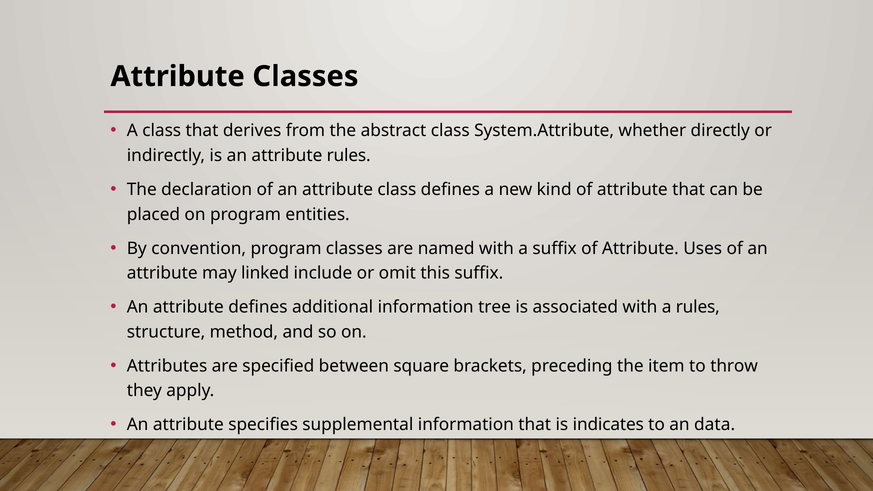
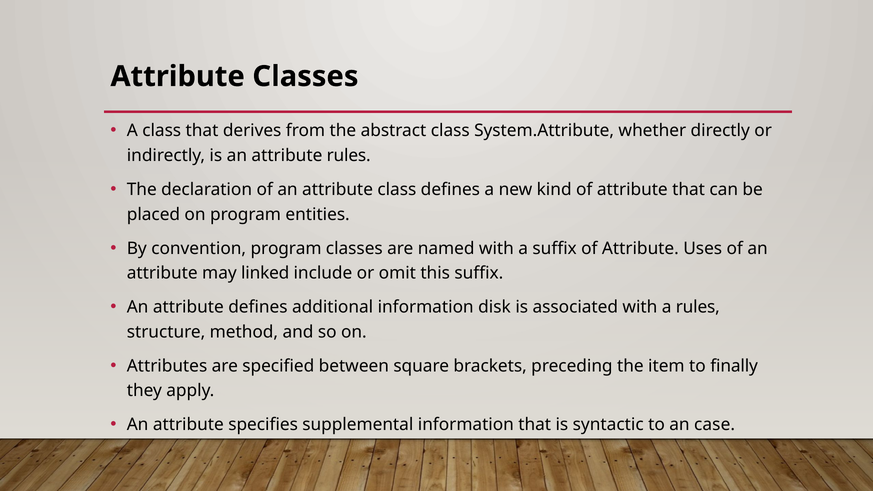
tree: tree -> disk (494, 307)
throw: throw -> finally (734, 366)
indicates: indicates -> syntactic (608, 425)
data: data -> case (715, 425)
